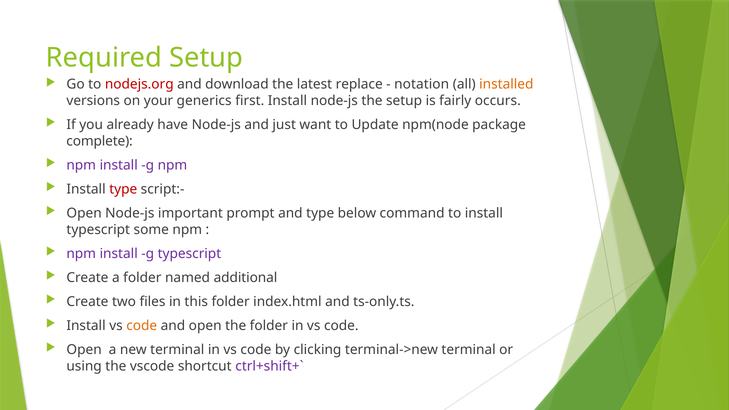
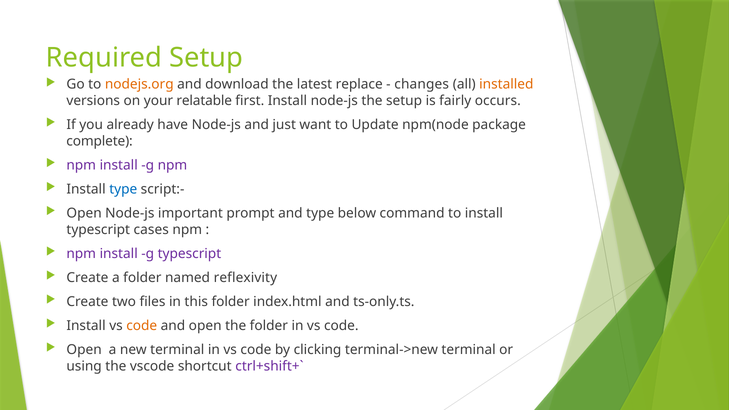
nodejs.org colour: red -> orange (139, 84)
notation: notation -> changes (422, 84)
generics: generics -> relatable (204, 101)
type colour: red -> blue (123, 189)
some: some -> cases (151, 230)
additional: additional -> reflexivity (245, 278)
